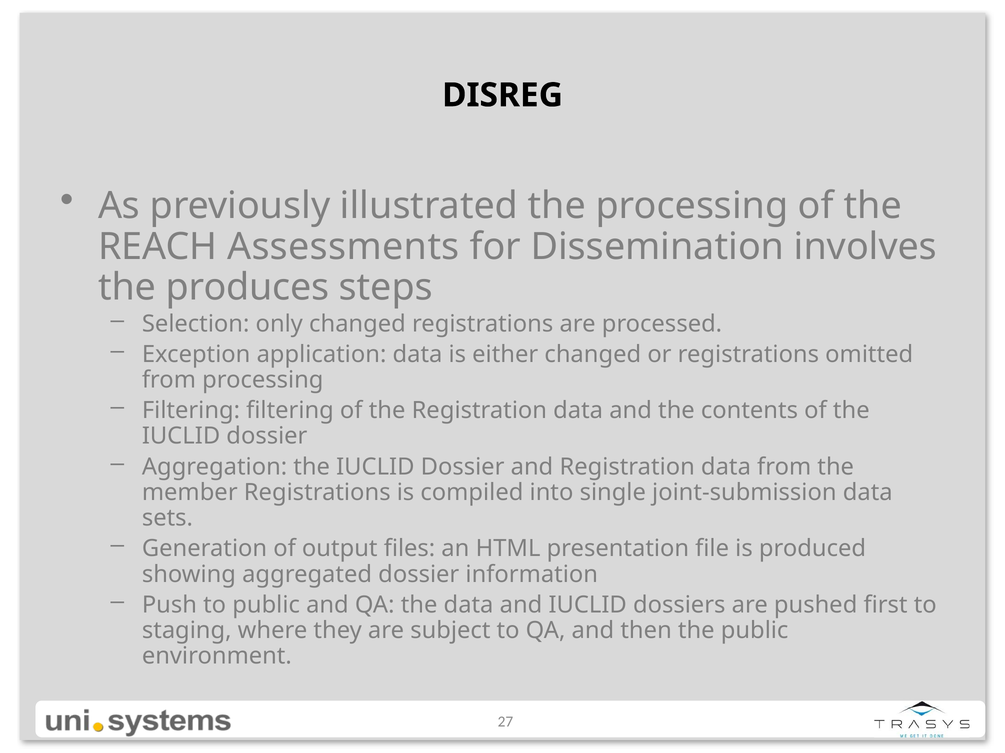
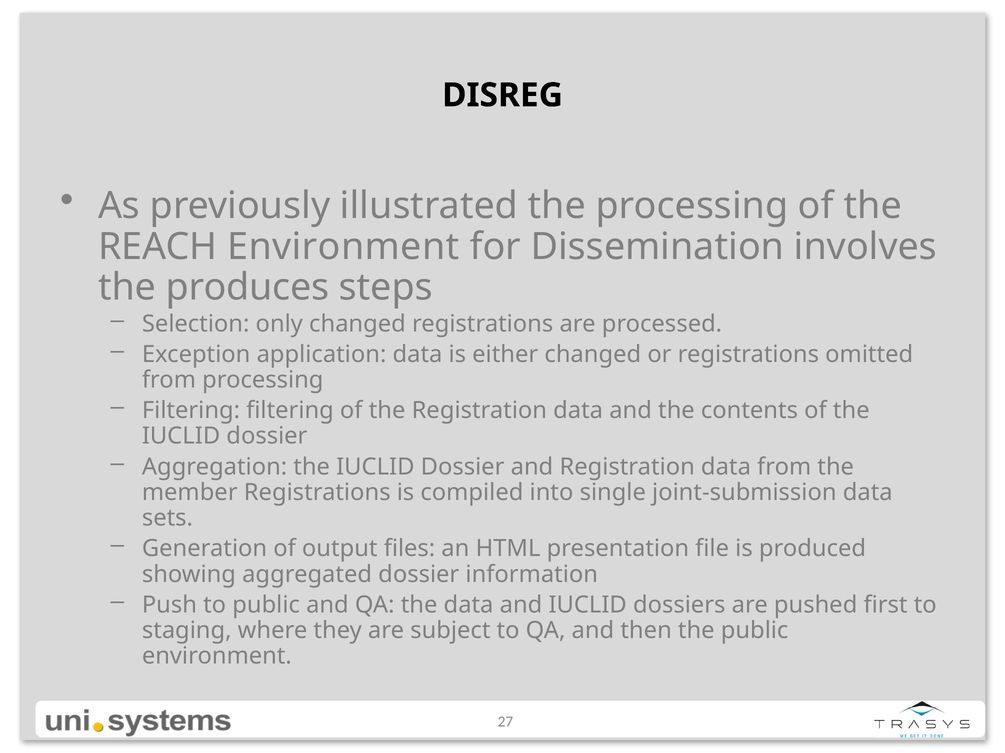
REACH Assessments: Assessments -> Environment (343, 247)
